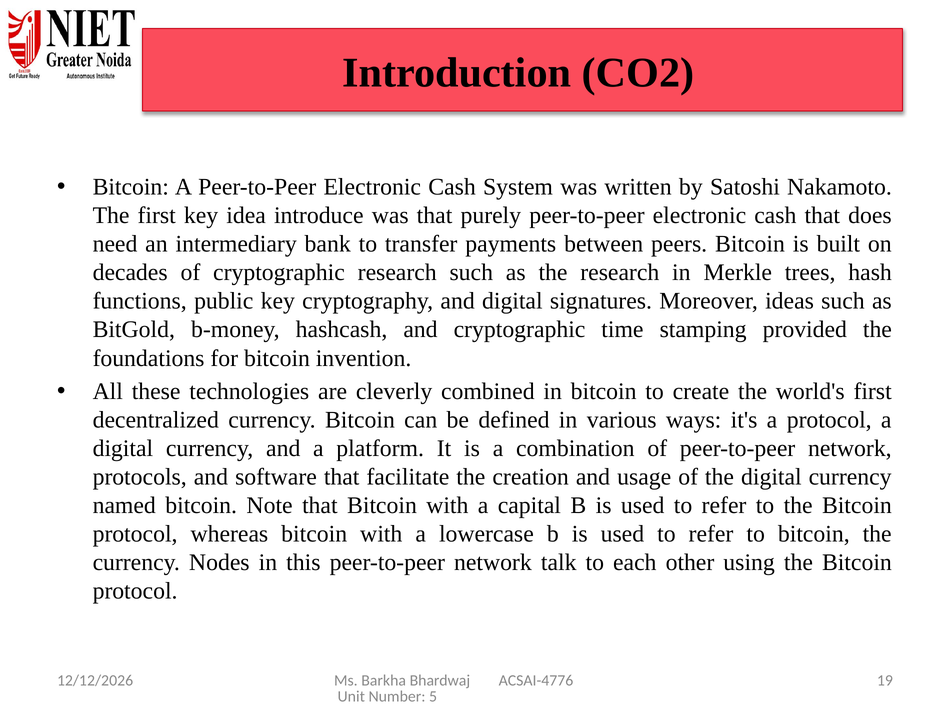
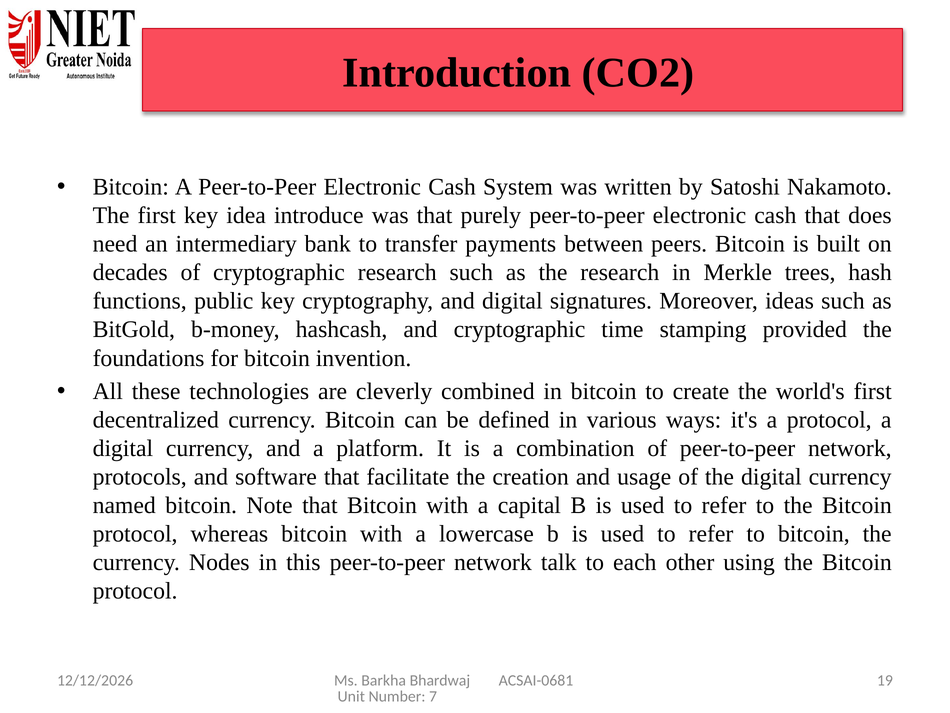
ACSAI-4776: ACSAI-4776 -> ACSAI-0681 (536, 680)
5: 5 -> 7 (433, 696)
